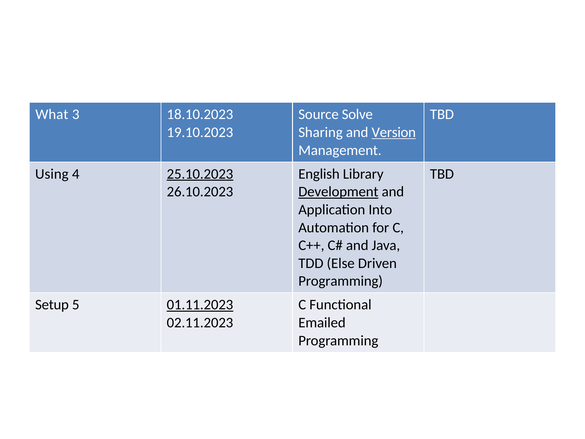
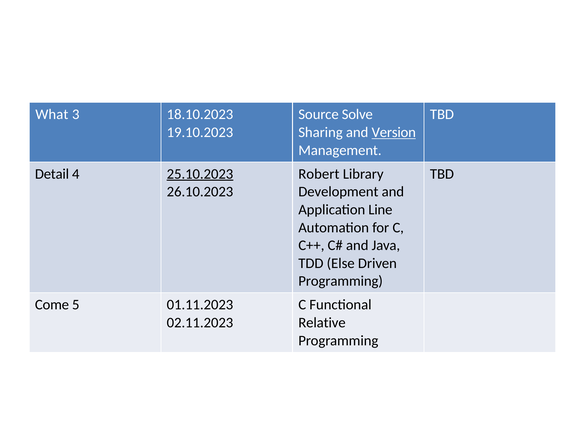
Using: Using -> Detail (52, 174)
English: English -> Robert (319, 174)
Development underline: present -> none (338, 192)
Into: Into -> Line (380, 210)
Setup: Setup -> Come (52, 305)
01.11.2023 underline: present -> none (200, 305)
Emailed: Emailed -> Relative (322, 322)
